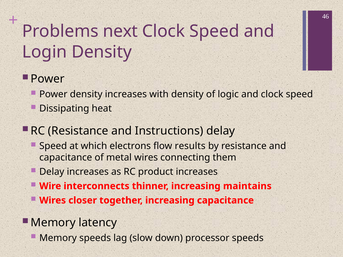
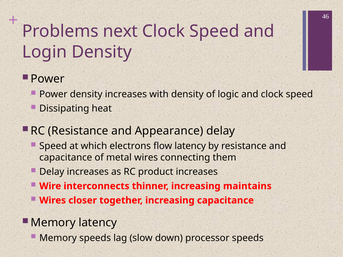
Instructions: Instructions -> Appearance (169, 131)
flow results: results -> latency (190, 146)
